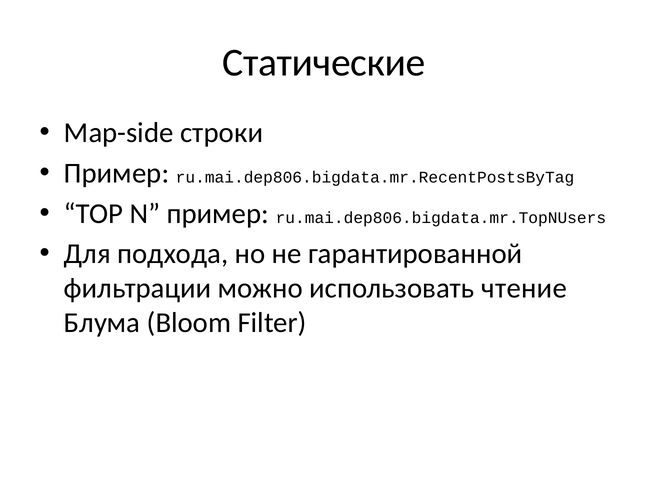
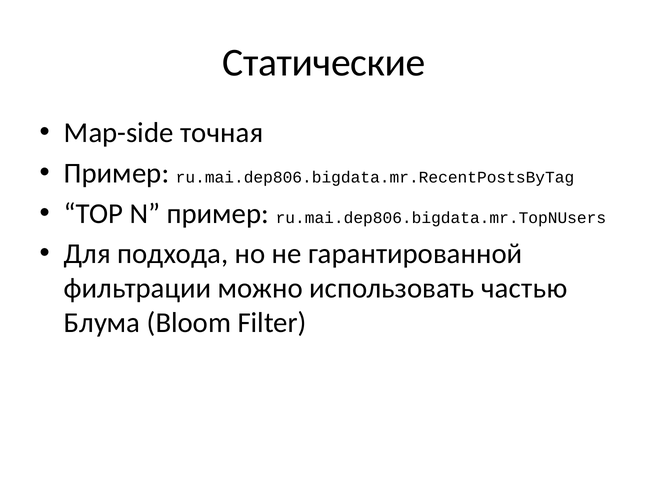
строки: строки -> точная (222, 133)
чтение: чтение -> частью (524, 288)
